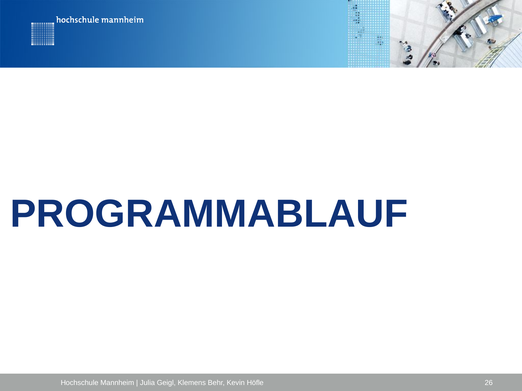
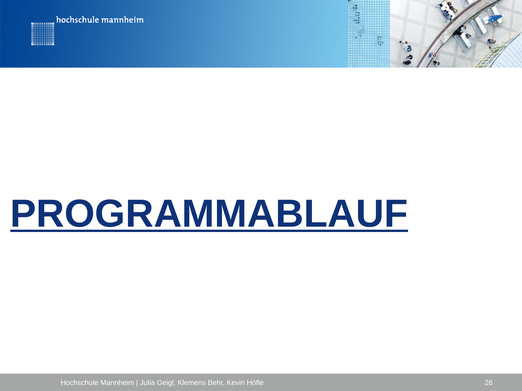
PROGRAMMABLAUF underline: none -> present (209, 214)
